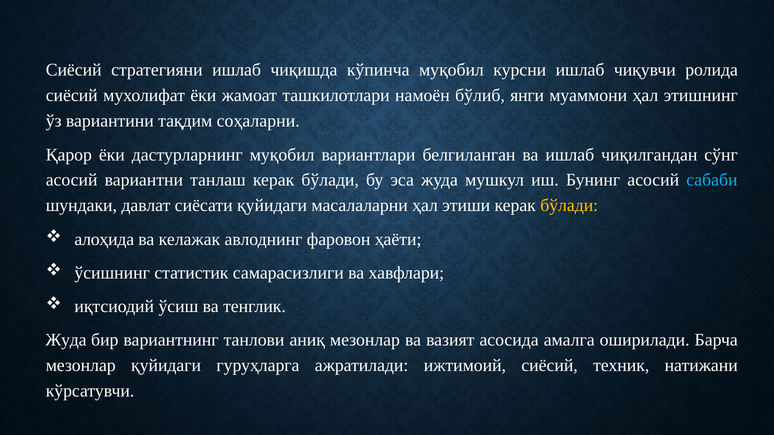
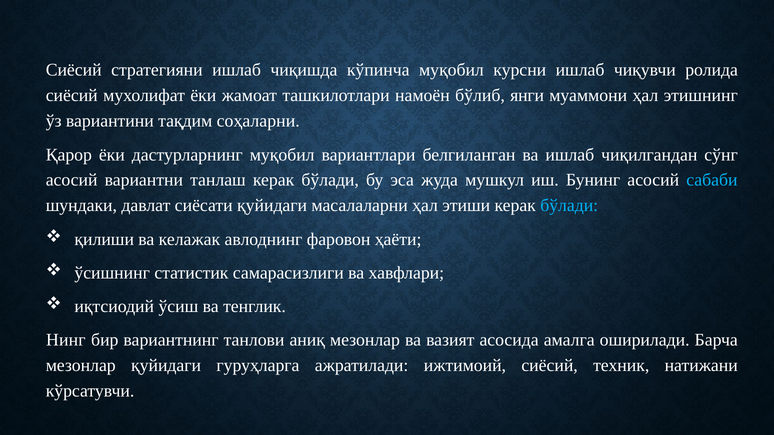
бўлади colour: yellow -> light blue (569, 206)
алоҳида: алоҳида -> қилиши (104, 239)
Жуда: Жуда -> Нинг (66, 340)
